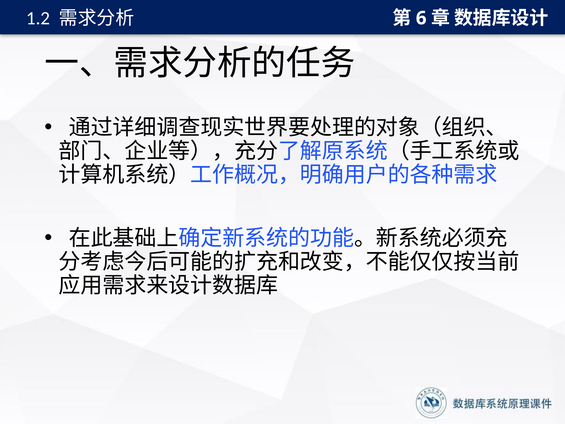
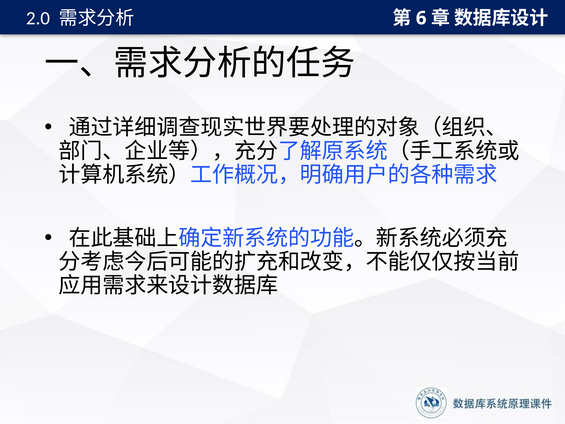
1.2: 1.2 -> 2.0 (38, 18)
